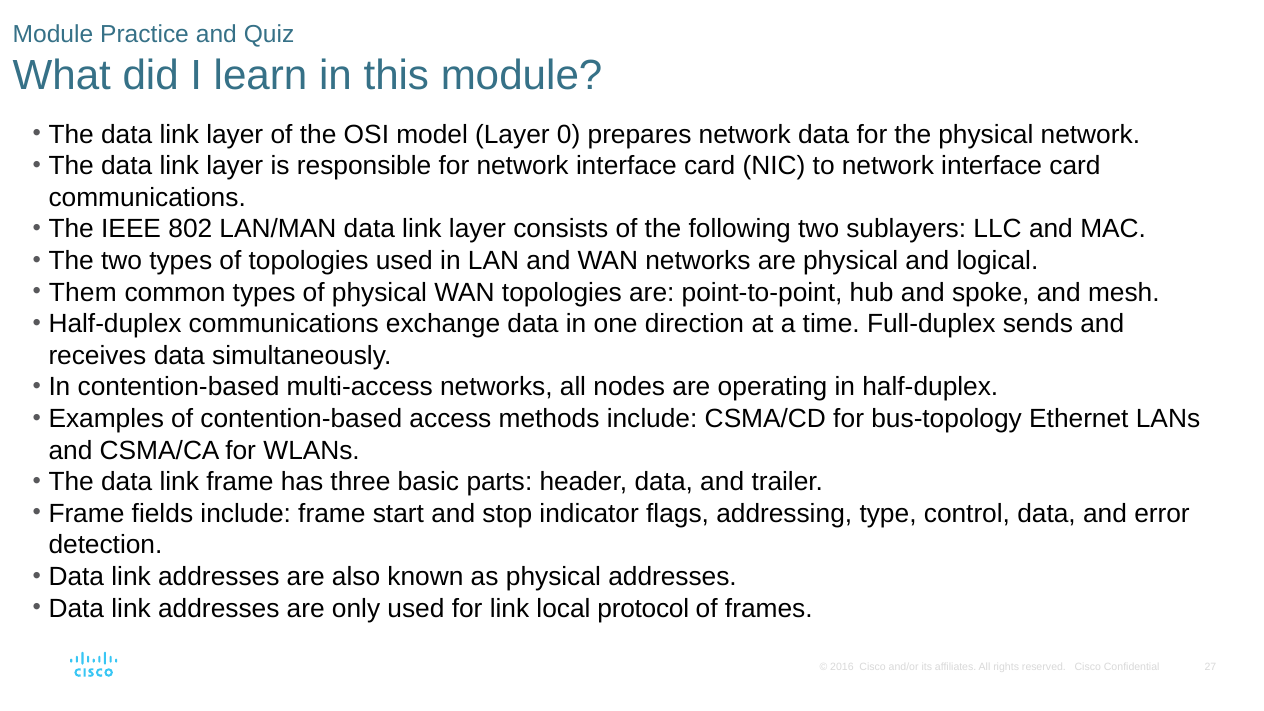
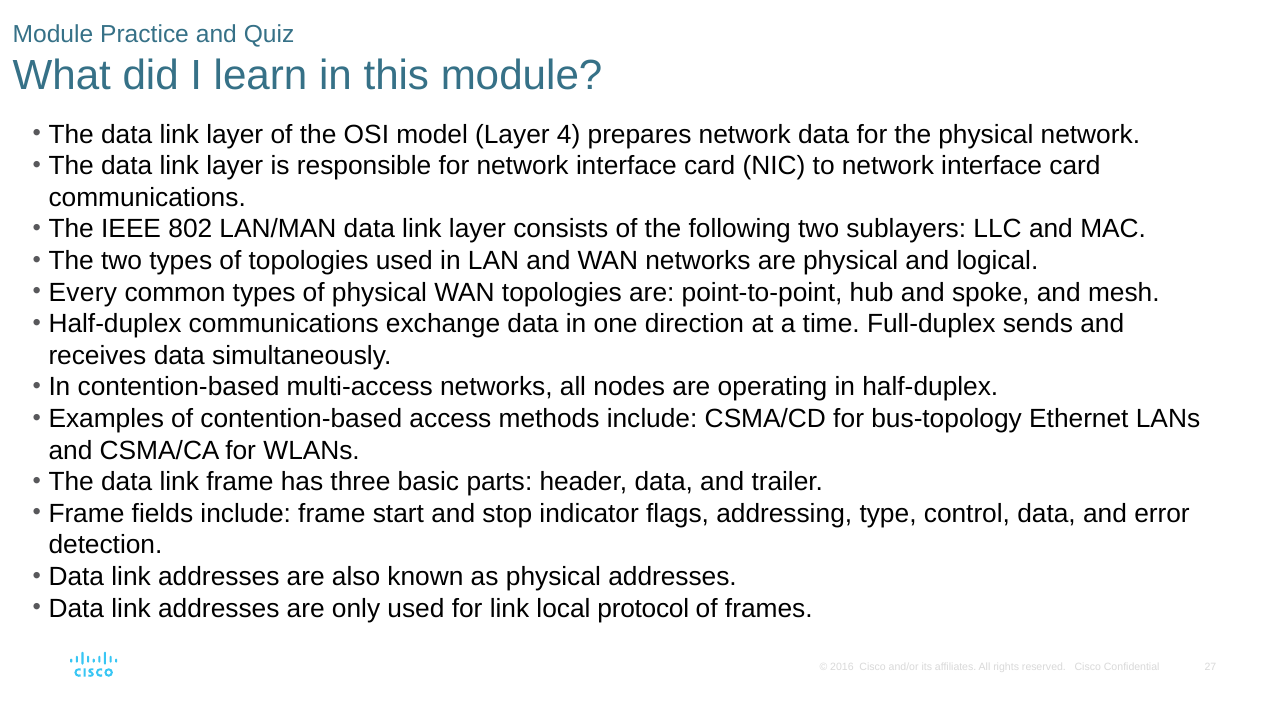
0: 0 -> 4 (569, 134)
Them: Them -> Every (83, 292)
